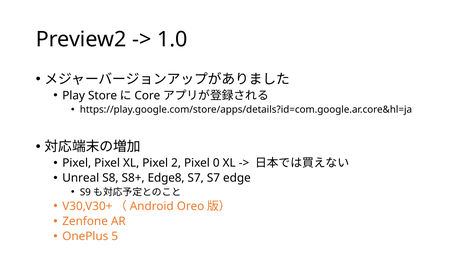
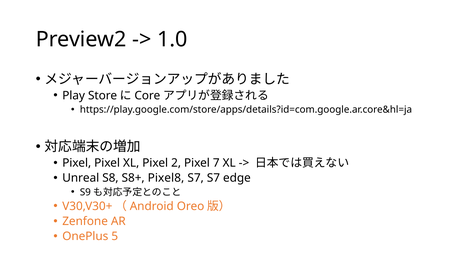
0: 0 -> 7 (216, 163)
Edge8: Edge8 -> Pixel8 (166, 178)
